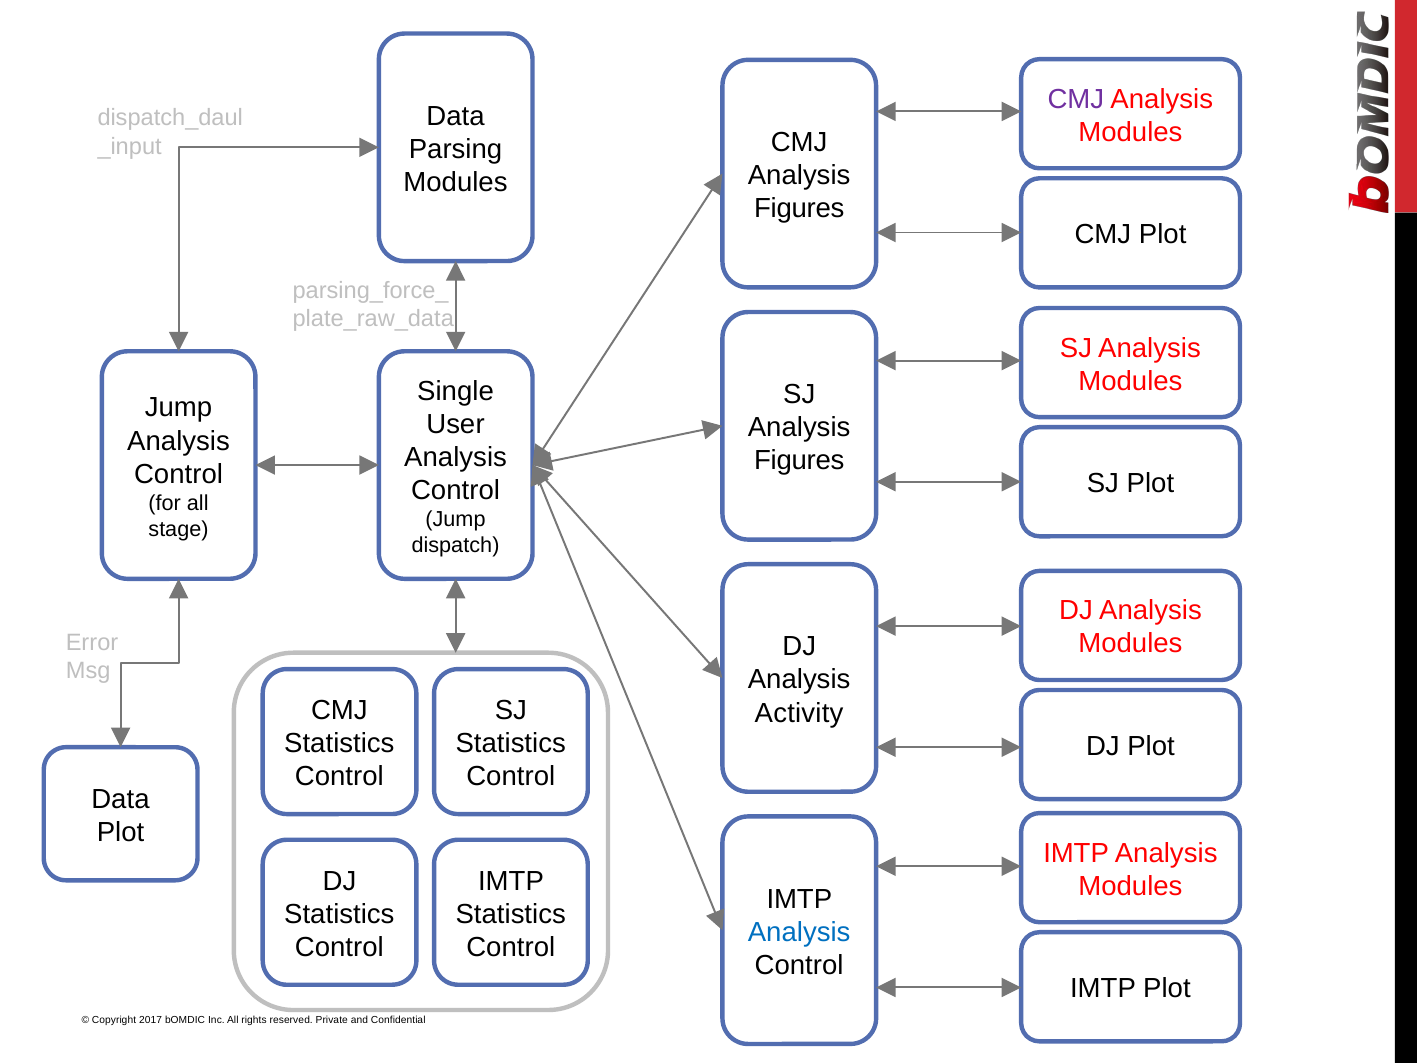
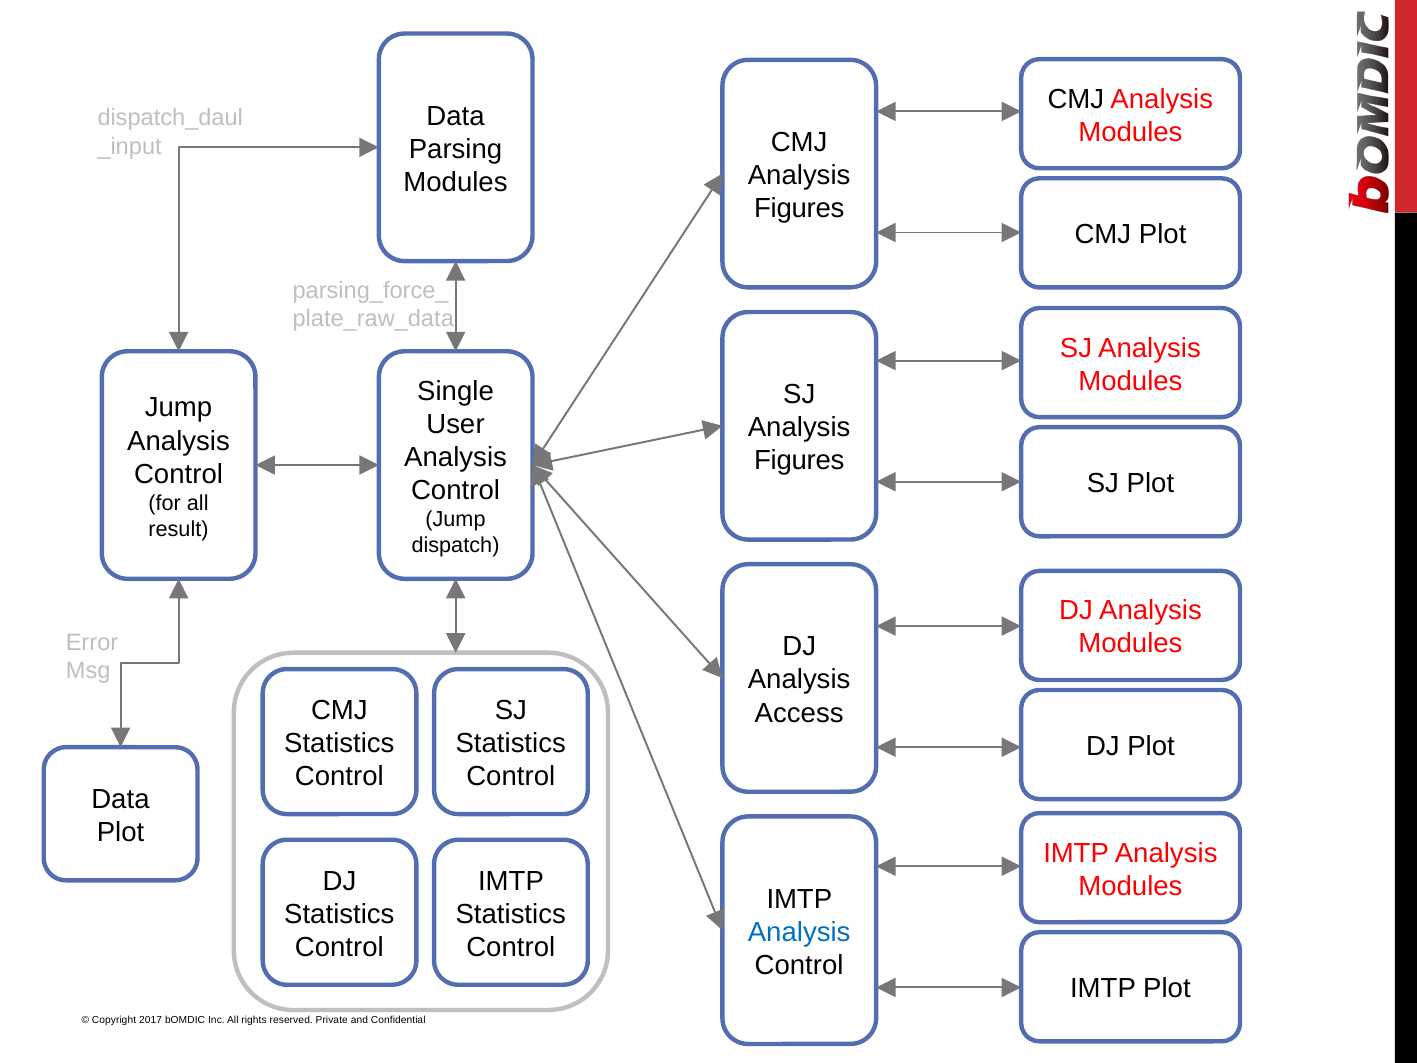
CMJ colour: purple -> black (1076, 99)
stage: stage -> result (178, 529)
Activity: Activity -> Access (799, 713)
